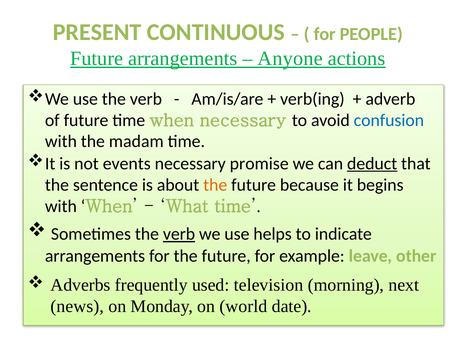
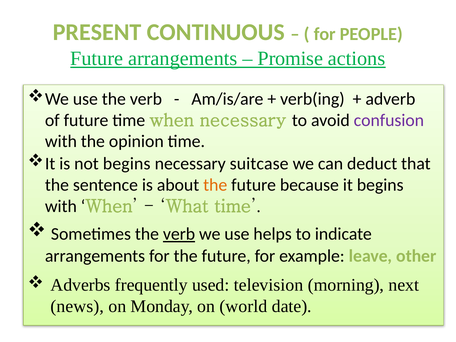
Anyone: Anyone -> Promise (290, 58)
confusion colour: blue -> purple (389, 120)
madam: madam -> opinion (136, 141)
not events: events -> begins (127, 164)
promise: promise -> suitcase (259, 164)
deduct underline: present -> none (372, 164)
